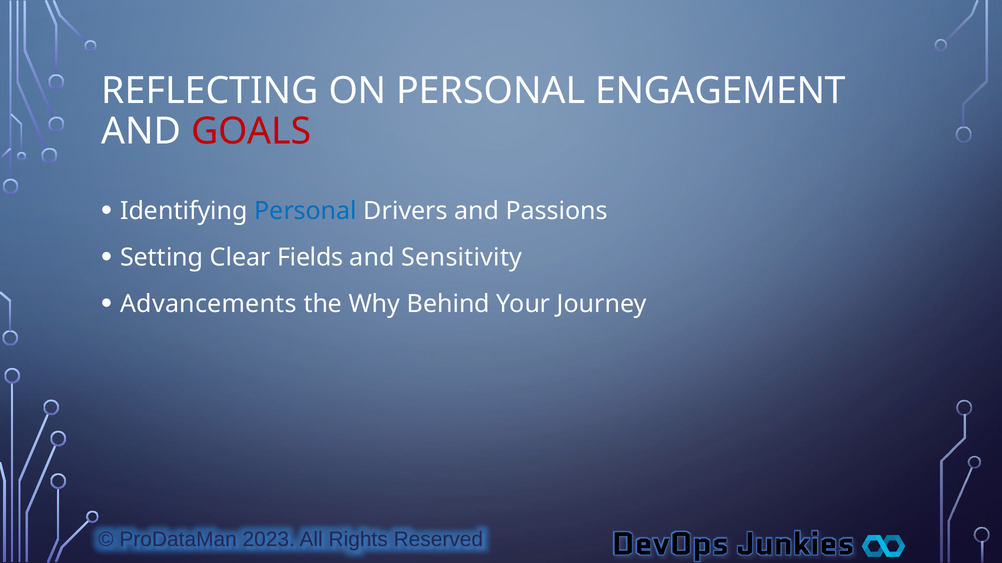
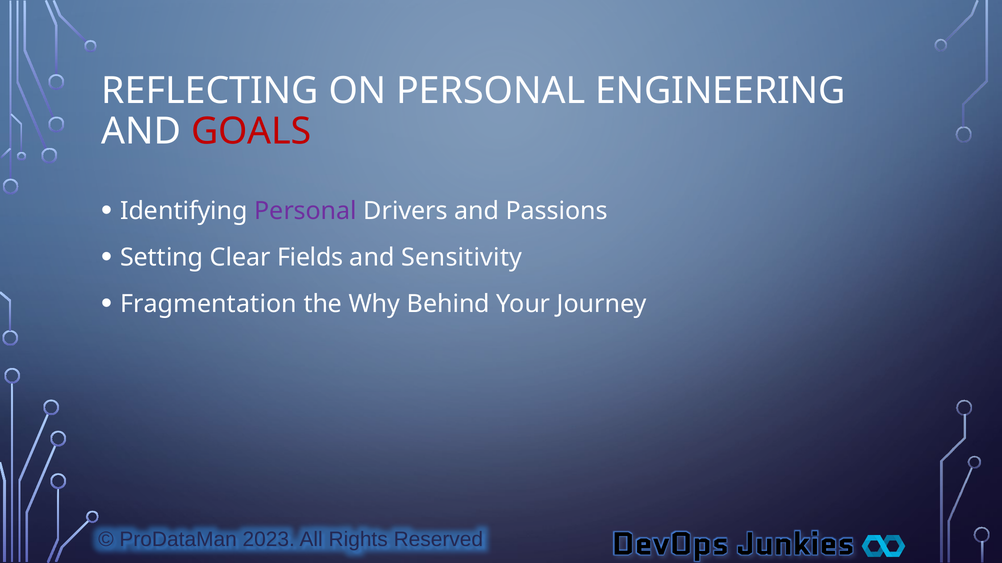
ENGAGEMENT: ENGAGEMENT -> ENGINEERING (720, 91)
Personal colour: blue -> purple (306, 211)
Advancements: Advancements -> Fragmentation (209, 304)
